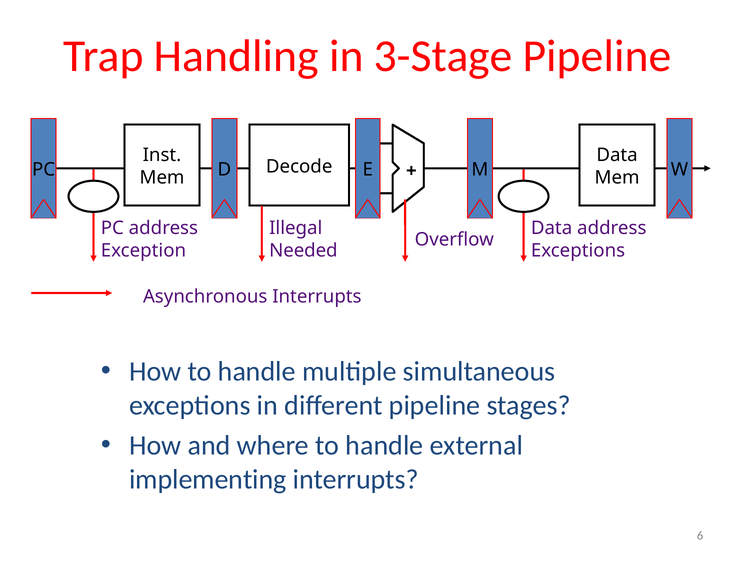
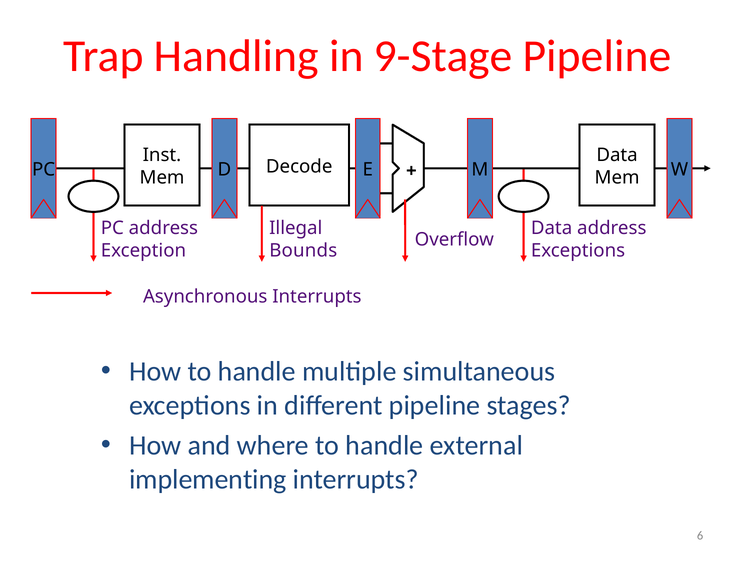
3-Stage: 3-Stage -> 9-Stage (443, 56)
Needed: Needed -> Bounds (303, 251)
